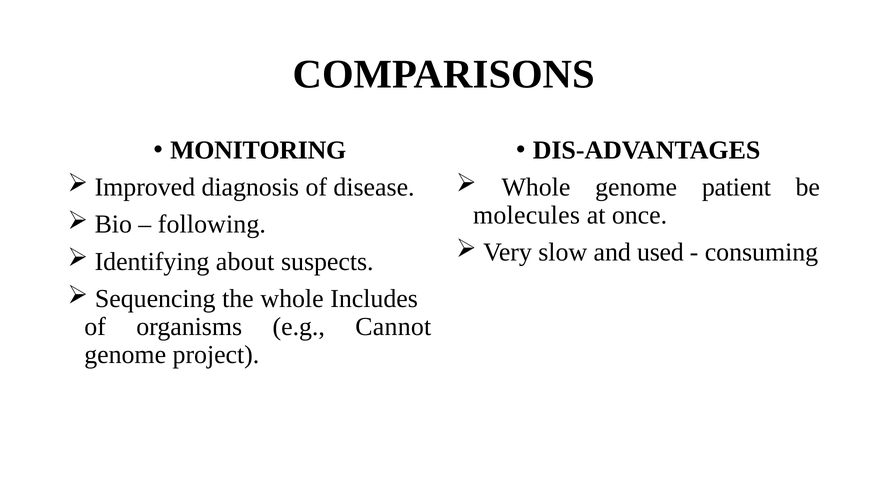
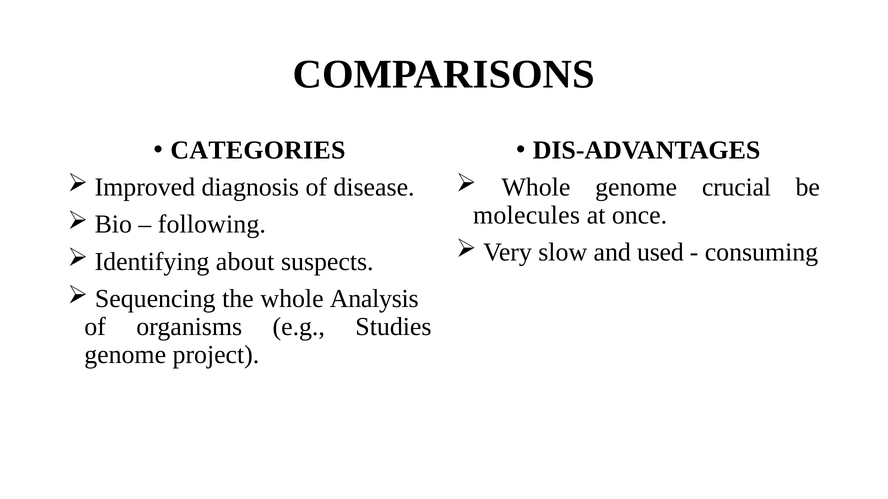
MONITORING: MONITORING -> CATEGORIES (258, 150)
patient: patient -> crucial (736, 187)
Includes: Includes -> Analysis (374, 299)
Cannot: Cannot -> Studies (393, 327)
